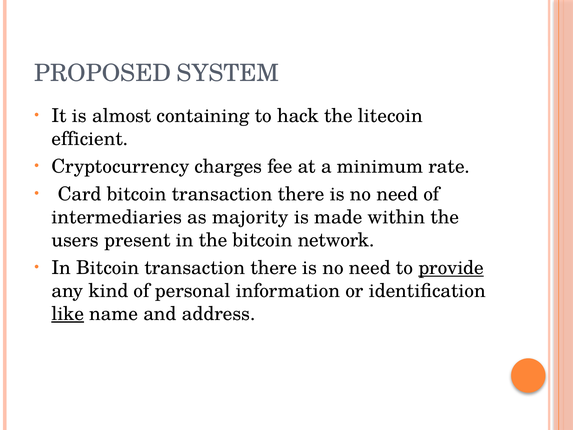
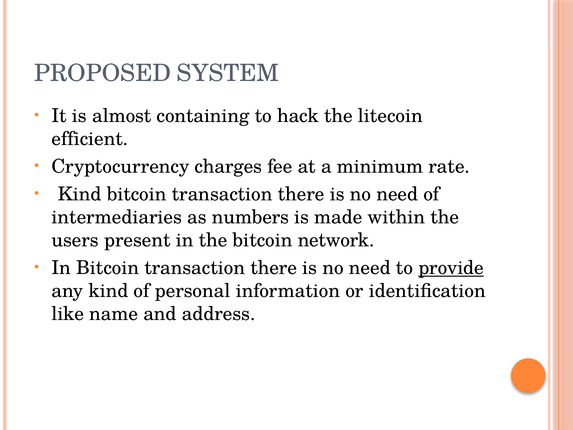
Card: Card -> Kind (80, 194)
majority: majority -> numbers (250, 217)
like underline: present -> none (68, 314)
